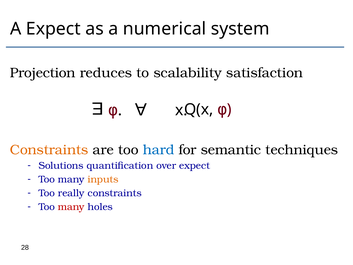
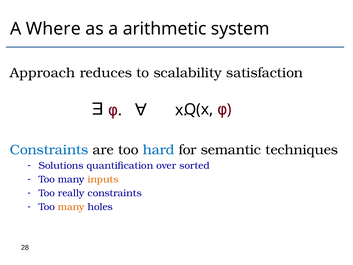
A Expect: Expect -> Where (53, 29)
numerical: numerical -> arithmetic (165, 29)
Projection: Projection -> Approach (43, 73)
Constraints colour: orange -> blue (49, 150)
over expect: expect -> sorted (195, 165)
many colour: red -> orange (71, 207)
